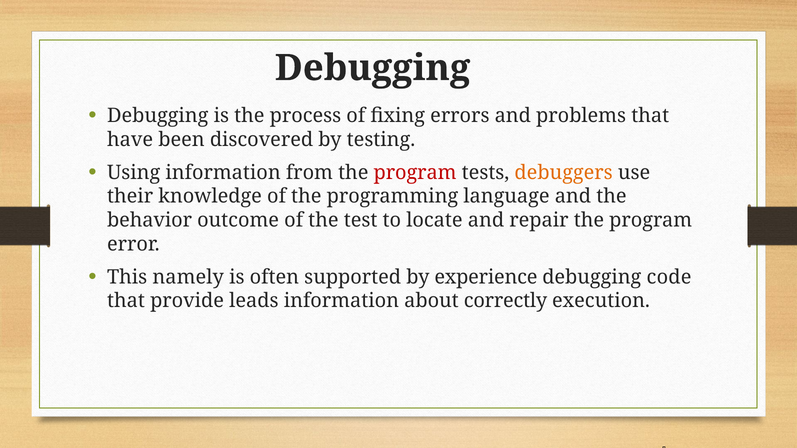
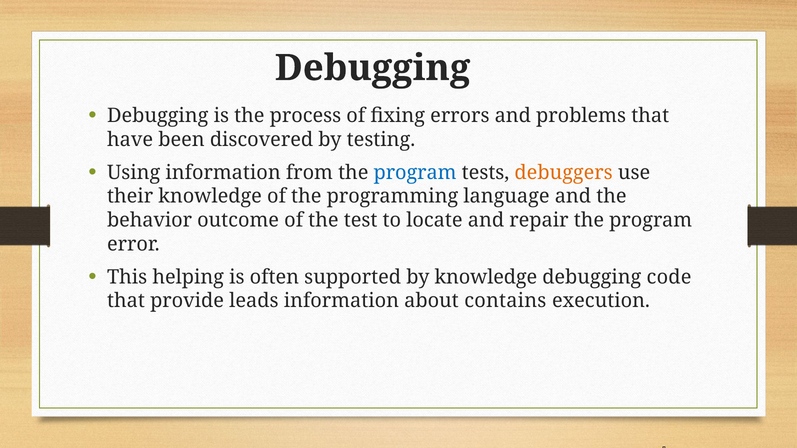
program colour: red -> blue (415, 173)
namely: namely -> helping (188, 277)
by experience: experience -> knowledge (486, 277)
correctly: correctly -> contains (505, 301)
